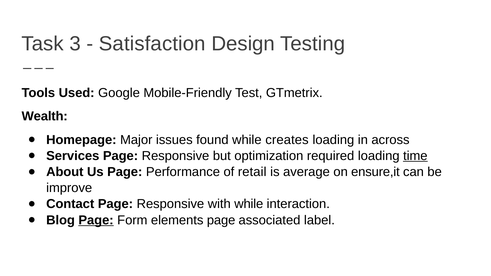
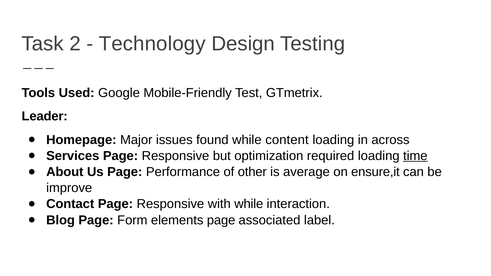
3: 3 -> 2 (75, 44)
Satisfaction: Satisfaction -> Technology (152, 44)
Wealth: Wealth -> Leader (45, 116)
creates: creates -> content (287, 140)
retail: retail -> other (252, 172)
Page underline: present -> none (96, 220)
